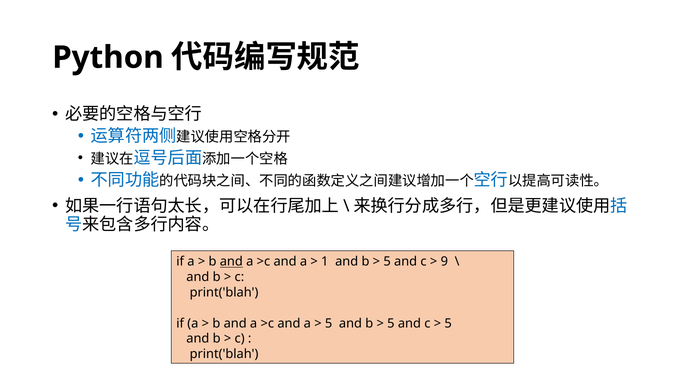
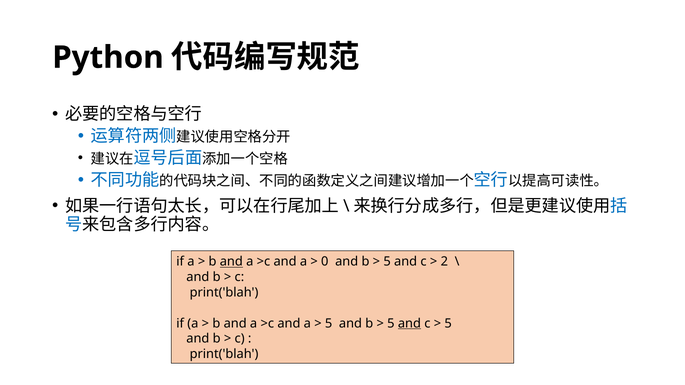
1: 1 -> 0 (325, 262)
9: 9 -> 2 (444, 262)
and underline: none -> present (409, 324)
